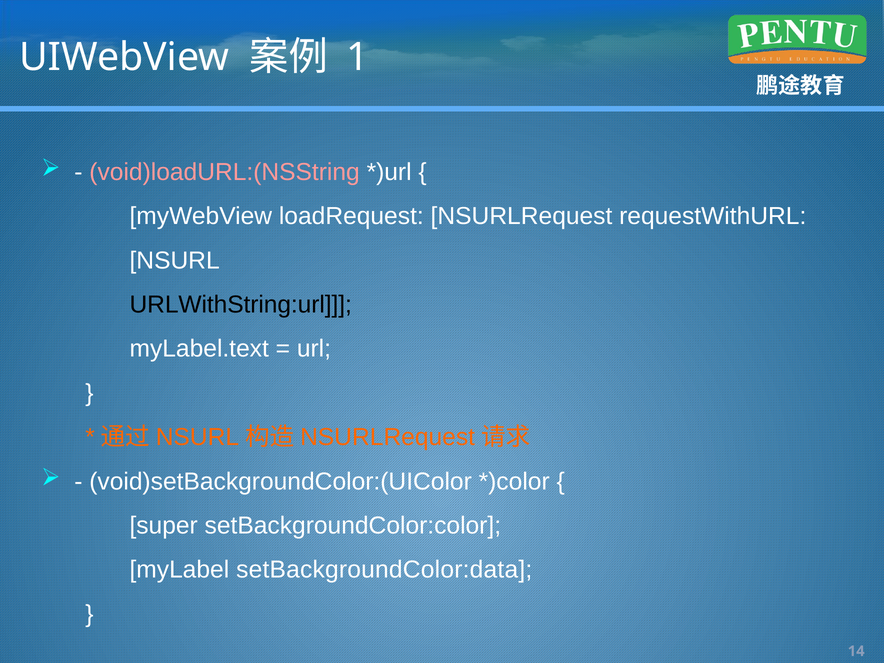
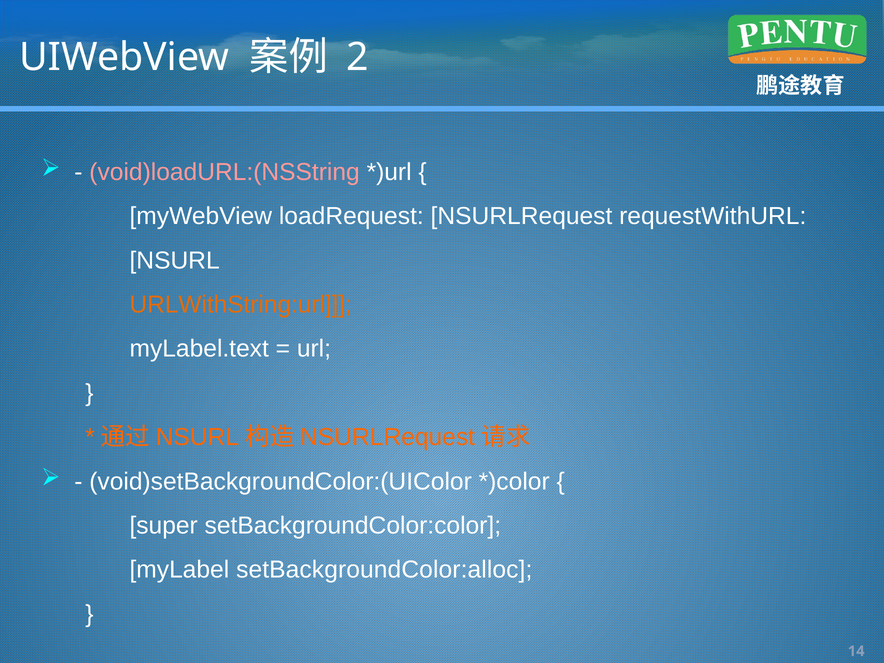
1: 1 -> 2 (357, 57)
URLWithString:url colour: black -> orange (241, 305)
setBackgroundColor:data: setBackgroundColor:data -> setBackgroundColor:alloc (384, 570)
